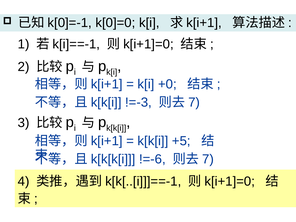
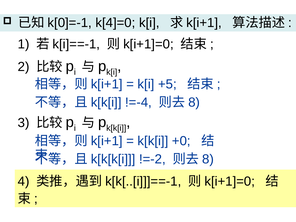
k[0]=0: k[0]=0 -> k[4]=0 (115, 23)
+0: +0 -> +5 (167, 84)
!=-3: !=-3 -> !=-4 (138, 102)
7: 7 -> 8 (194, 102)
+5: +5 -> +0 (181, 141)
!=-6: !=-6 -> !=-2 (152, 159)
7: 7 -> 8 (208, 159)
